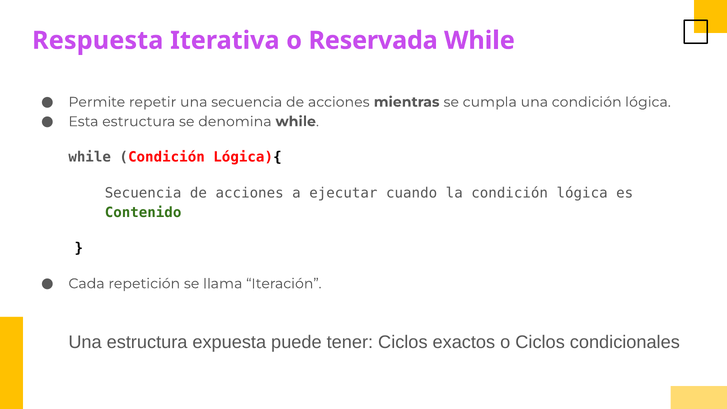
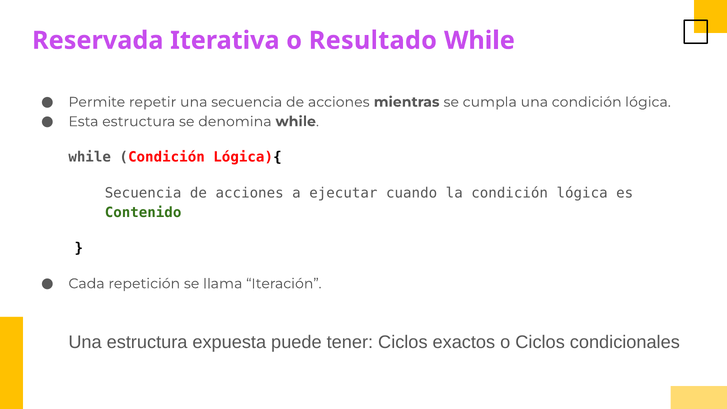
Respuesta: Respuesta -> Reservada (98, 40)
Reservada: Reservada -> Resultado (373, 40)
